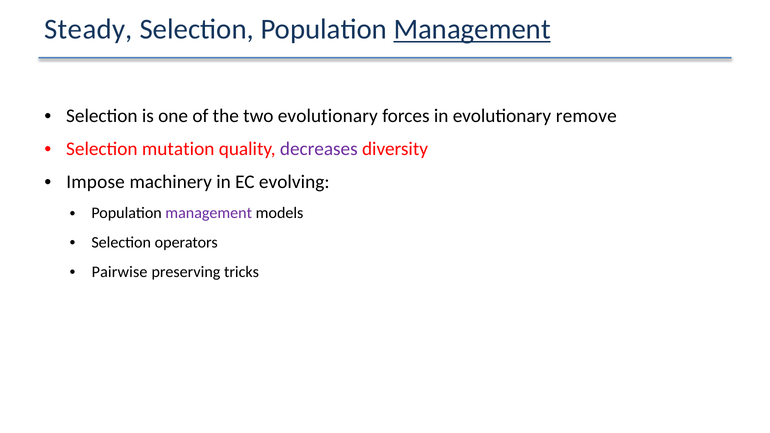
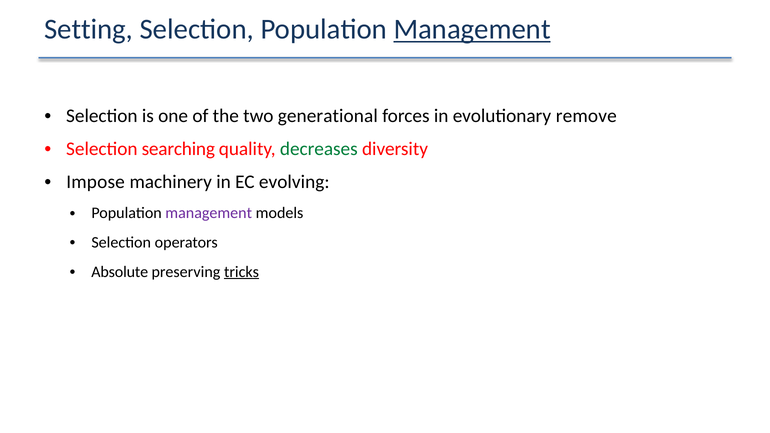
Steady: Steady -> Setting (89, 29)
two evolutionary: evolutionary -> generational (328, 116)
mutation: mutation -> searching (178, 149)
decreases colour: purple -> green (319, 149)
Pairwise: Pairwise -> Absolute (120, 272)
tricks underline: none -> present (242, 272)
